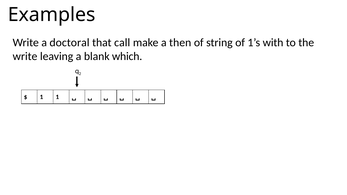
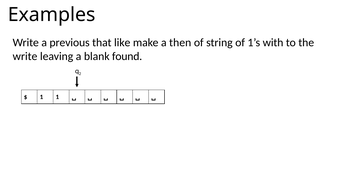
doctoral: doctoral -> previous (70, 43)
call: call -> like (122, 43)
which: which -> found (127, 56)
